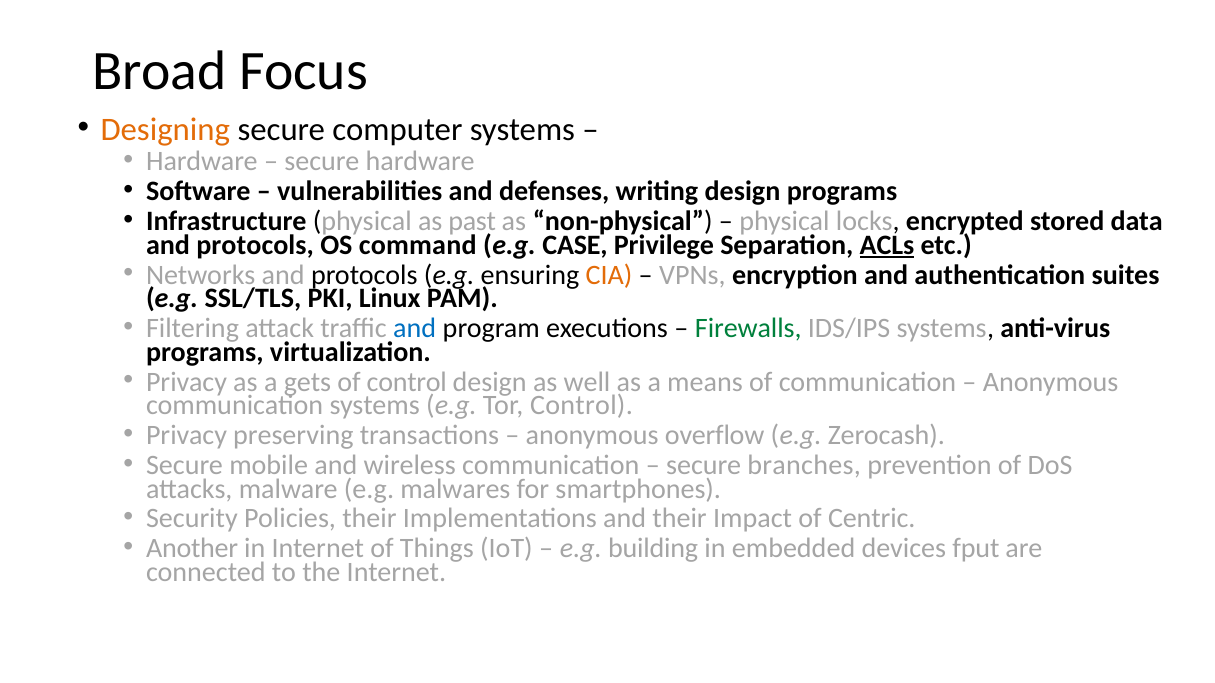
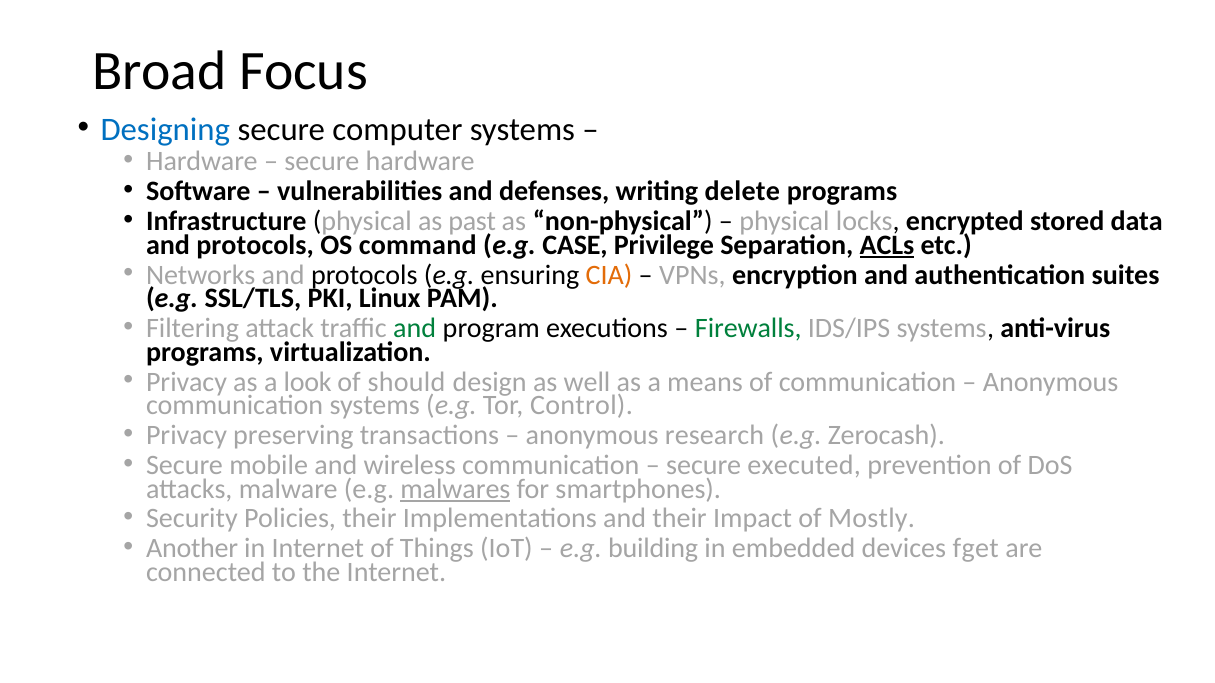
Designing colour: orange -> blue (165, 129)
writing design: design -> delete (742, 192)
and colour: blue -> green (415, 329)
gets: gets -> look (308, 382)
of control: control -> should (407, 382)
overflow: overflow -> research (715, 436)
branches: branches -> executed (804, 466)
malwares underline: none -> present (455, 489)
Centric: Centric -> Mostly (872, 519)
fput: fput -> fget (976, 549)
